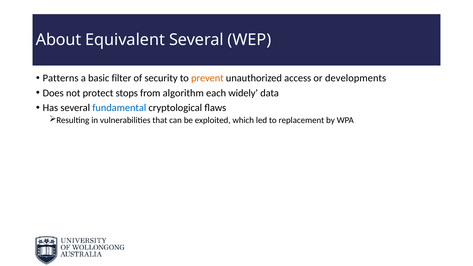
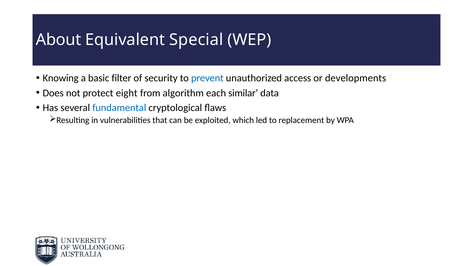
Equivalent Several: Several -> Special (196, 40)
Patterns: Patterns -> Knowing (61, 78)
prevent colour: orange -> blue (207, 78)
stops: stops -> eight (127, 93)
widely: widely -> similar (243, 93)
